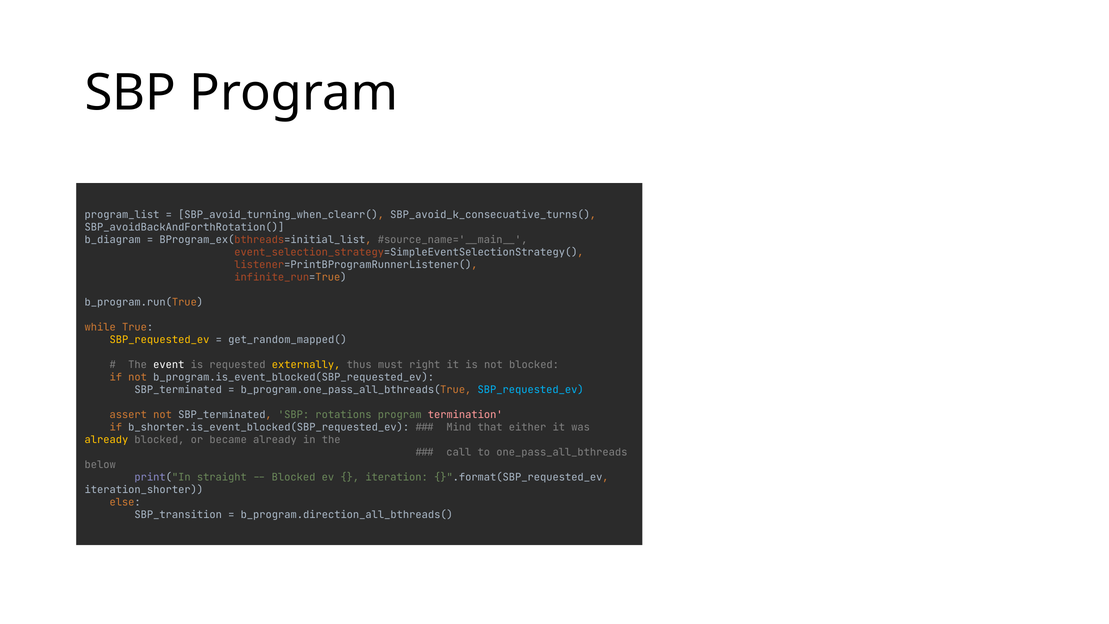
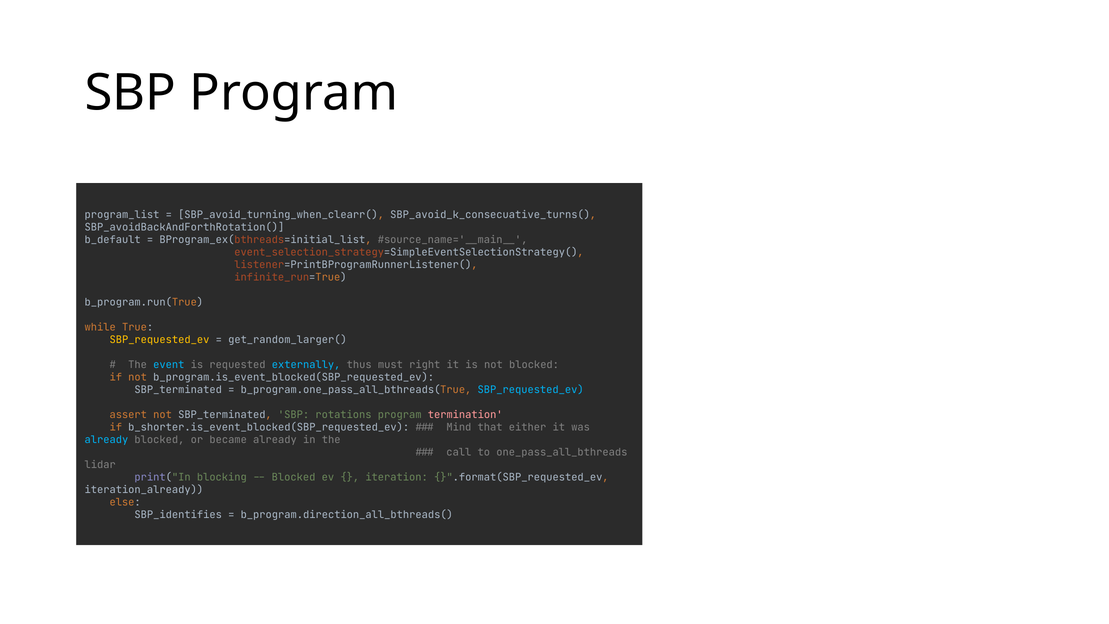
b_diagram: b_diagram -> b_default (113, 240)
get_random_mapped(: get_random_mapped( -> get_random_larger( (287, 340)
event colour: white -> light blue (169, 365)
externally colour: yellow -> light blue (306, 365)
already colour: yellow -> light blue (106, 440)
below: below -> lidar (100, 465)
straight: straight -> blocking (222, 477)
iteration_shorter: iteration_shorter -> iteration_already (144, 490)
SBP_transition: SBP_transition -> SBP_identifies (178, 515)
